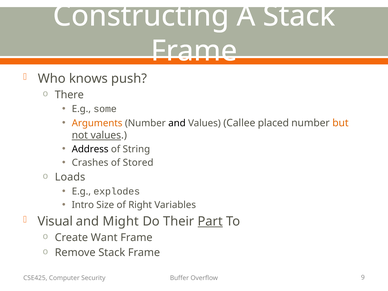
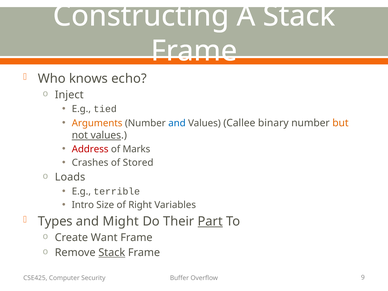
push: push -> echo (129, 79)
There: There -> Inject (69, 95)
some: some -> tied (105, 109)
and colour: black -> blue (177, 123)
placed: placed -> binary (273, 123)
Address colour: black -> red (90, 149)
String: String -> Marks (136, 149)
explodes: explodes -> terrible (117, 191)
Visual: Visual -> Types (55, 221)
Stack underline: none -> present (112, 253)
